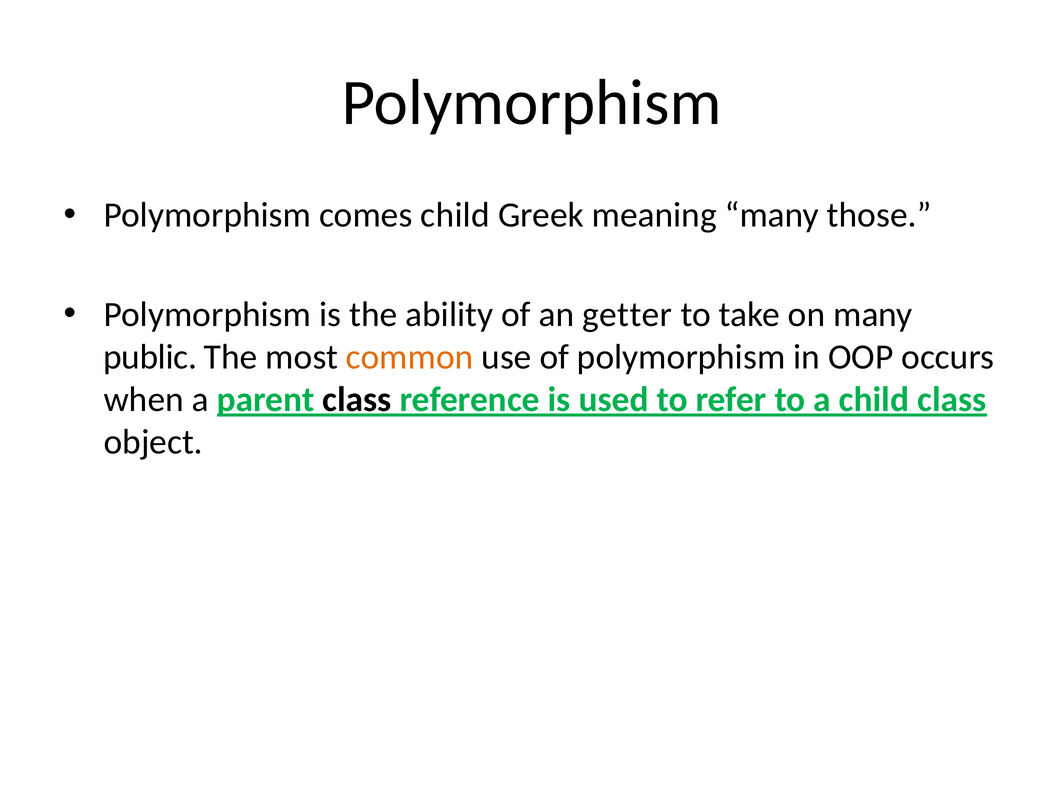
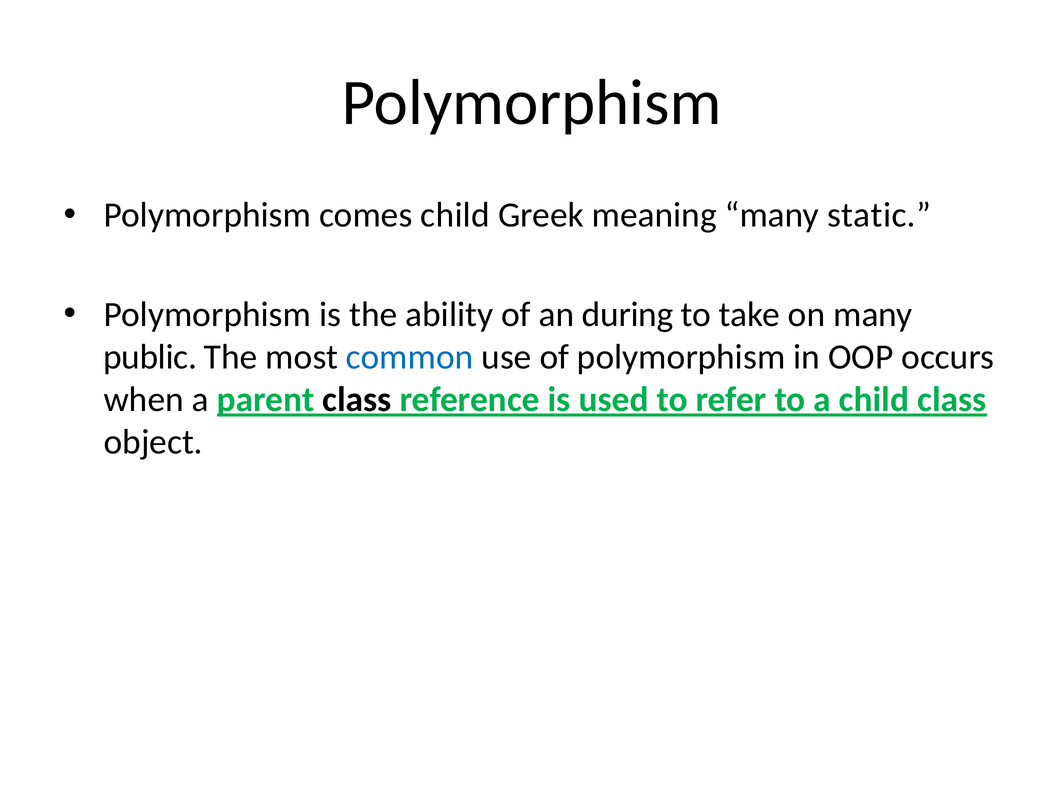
those: those -> static (879, 215)
getter: getter -> during (628, 315)
common colour: orange -> blue (410, 357)
